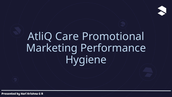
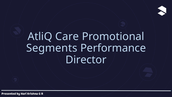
Marketing: Marketing -> Segments (52, 48)
Hygiene: Hygiene -> Director (86, 60)
